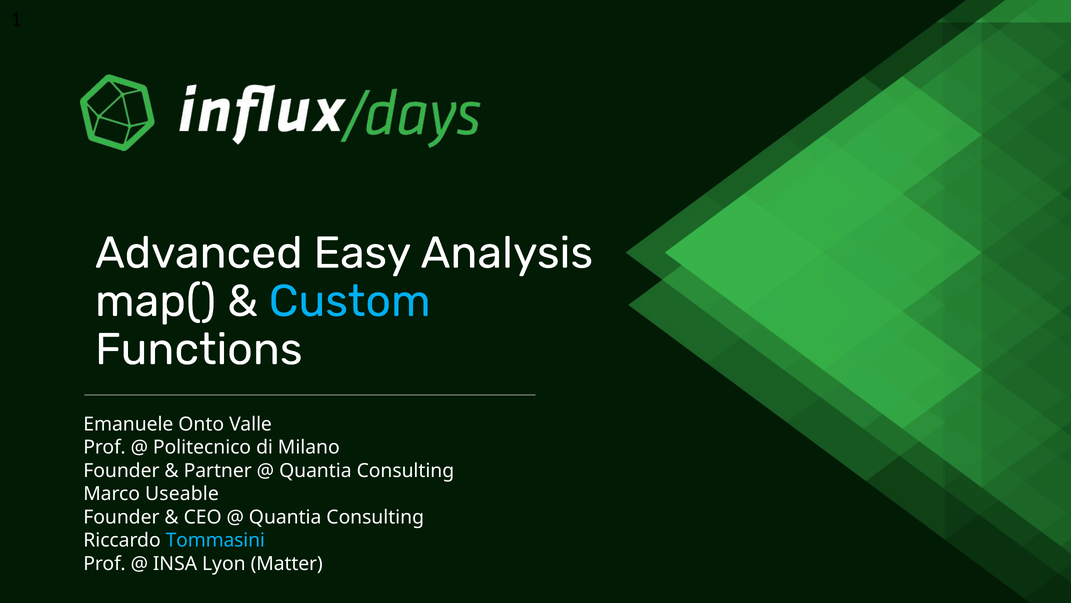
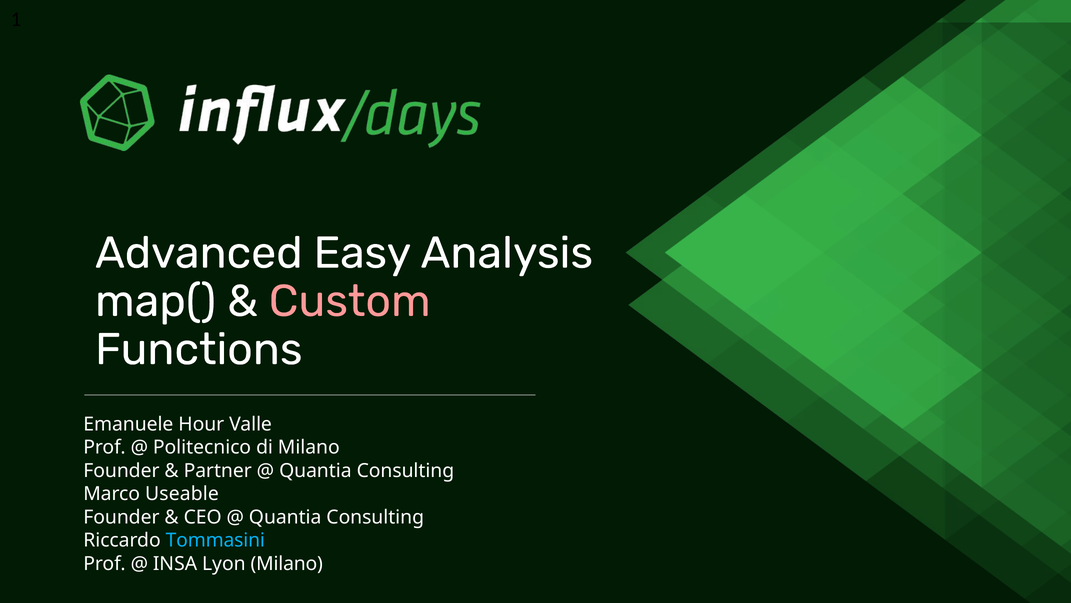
Custom colour: light blue -> pink (350, 301)
Onto: Onto -> Hour (201, 424)
Lyon Matter: Matter -> Milano (287, 563)
